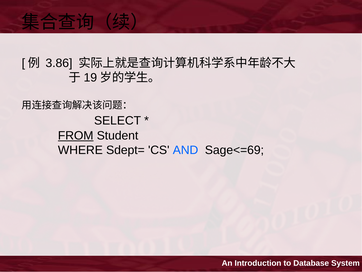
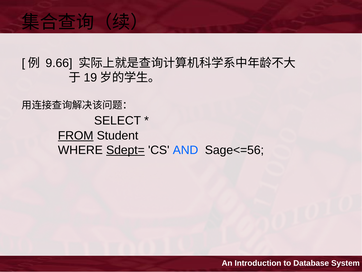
3.86: 3.86 -> 9.66 (59, 63)
Sdept= underline: none -> present (125, 150)
Sage<=69: Sage<=69 -> Sage<=56 (234, 150)
